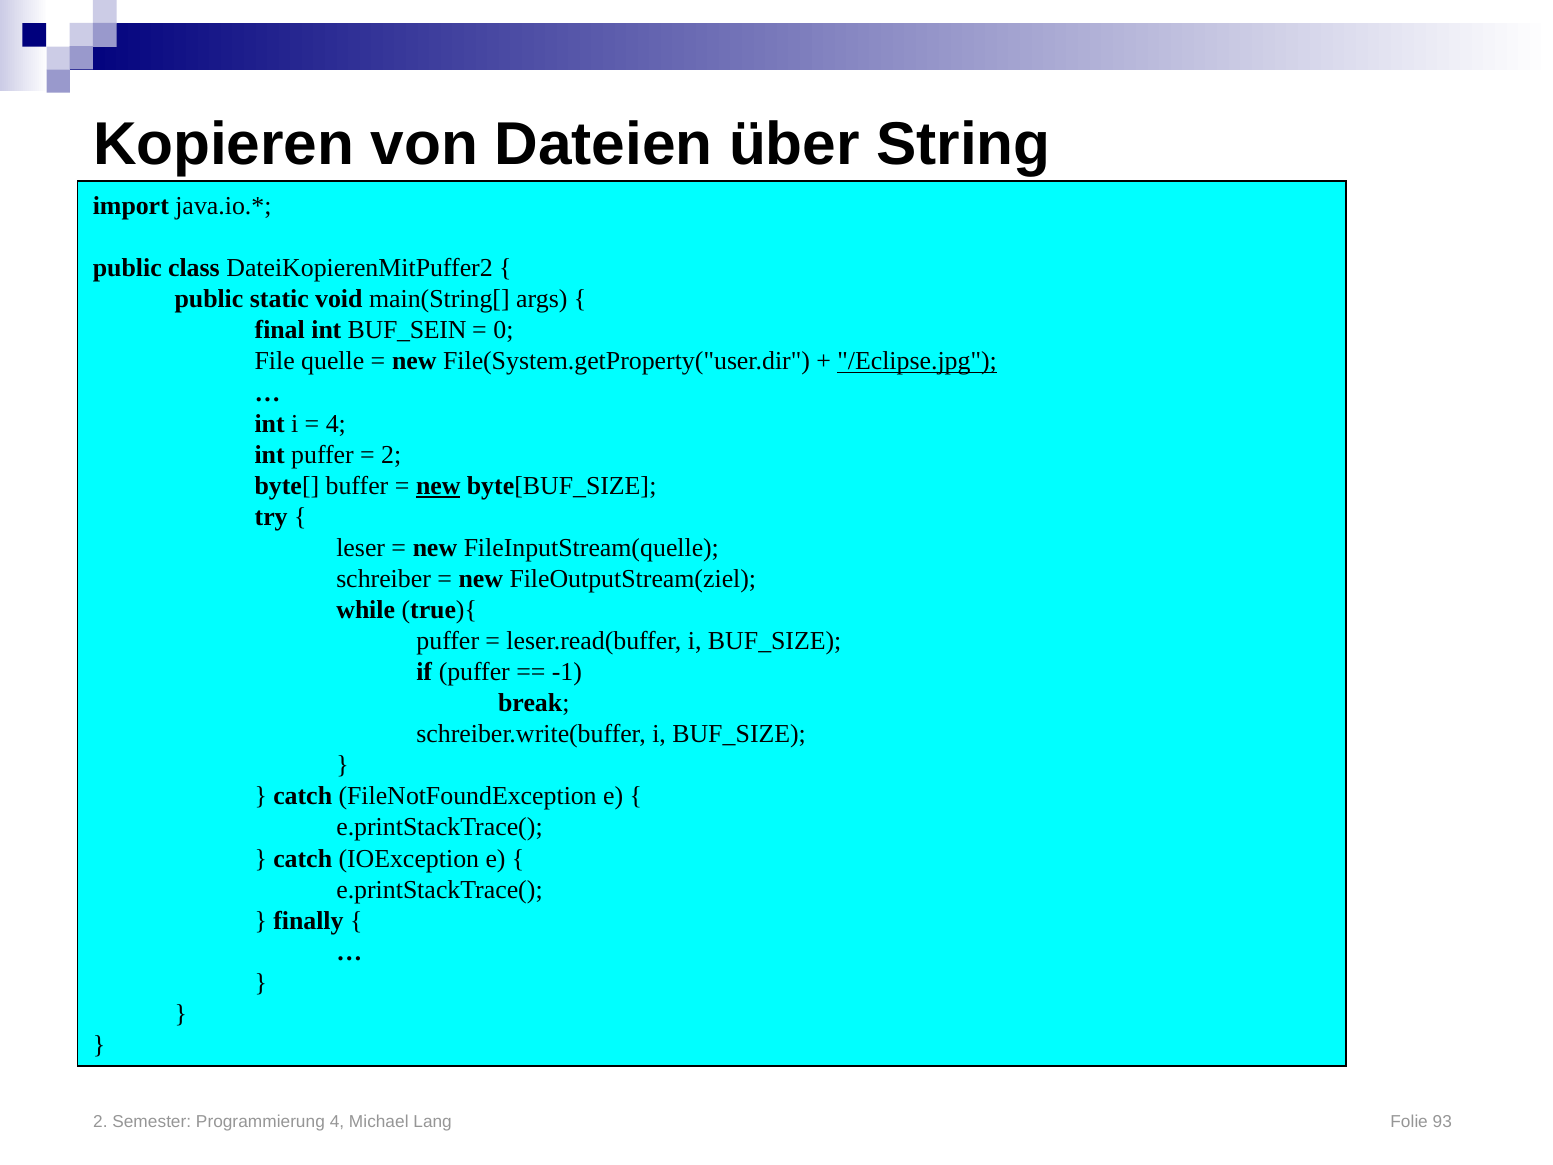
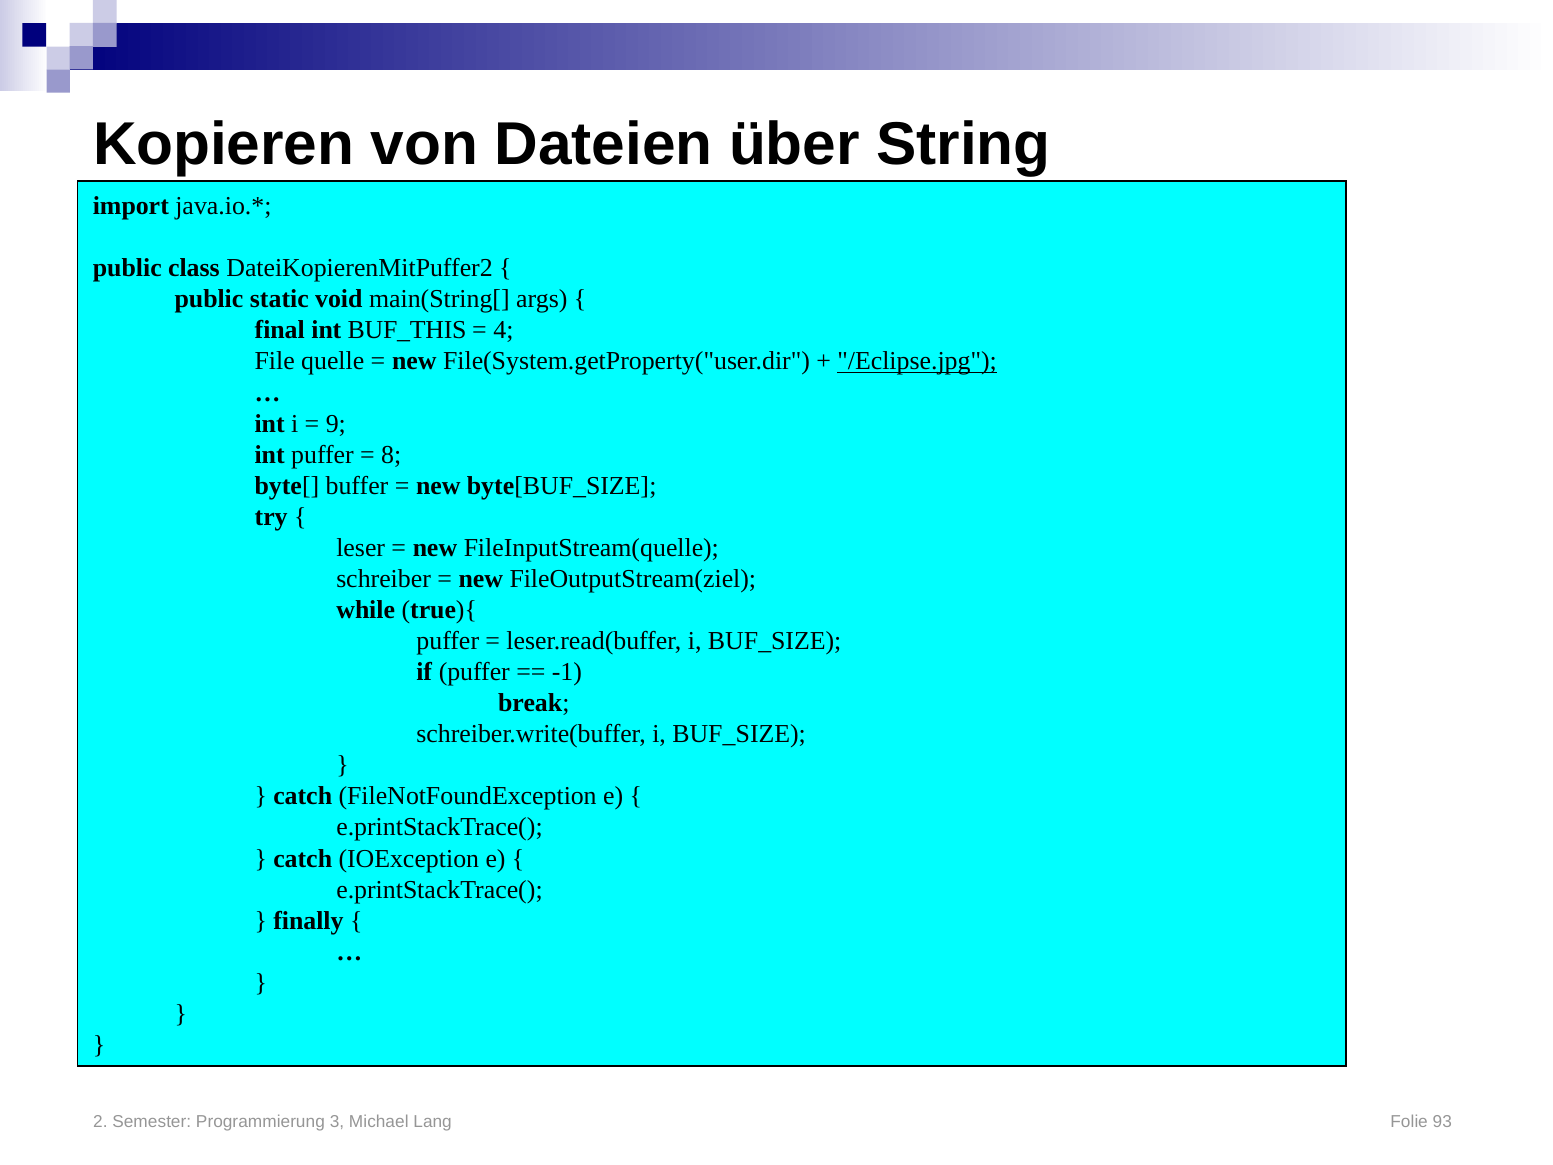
BUF_SEIN: BUF_SEIN -> BUF_THIS (407, 330)
0: 0 -> 4 (503, 330)
4: 4 -> 9 (336, 423)
2: 2 -> 8 (391, 455)
new underline: present -> none (438, 486)
Programmierung 4: 4 -> 3 (337, 1122)
